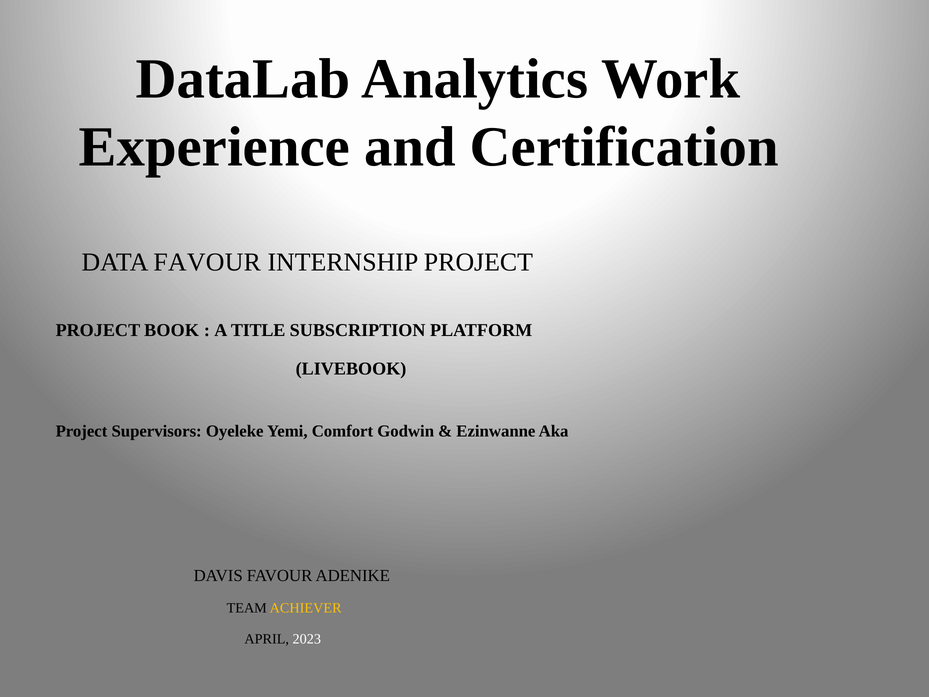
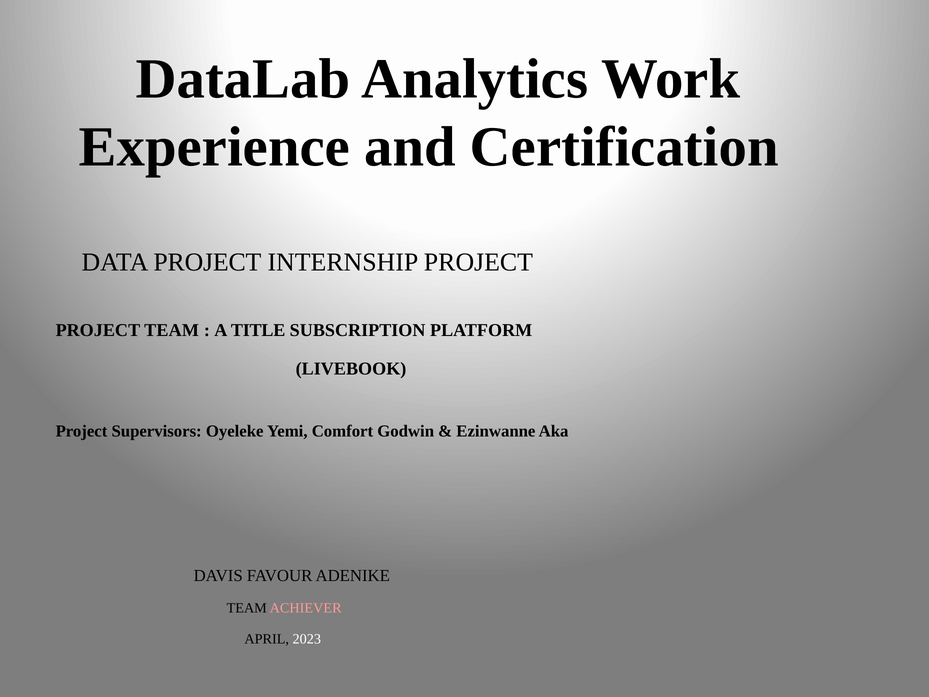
DATA FAVOUR: FAVOUR -> PROJECT (207, 262)
PROJECT BOOK: BOOK -> TEAM (172, 330)
ACHIEVER colour: yellow -> pink (306, 608)
